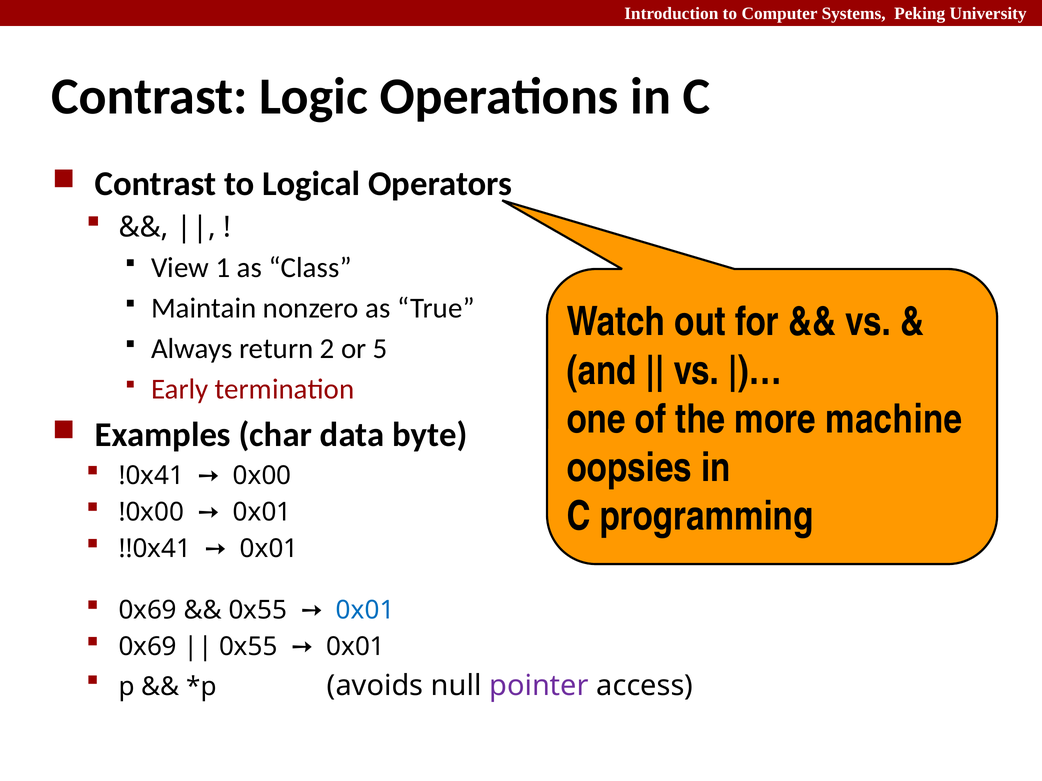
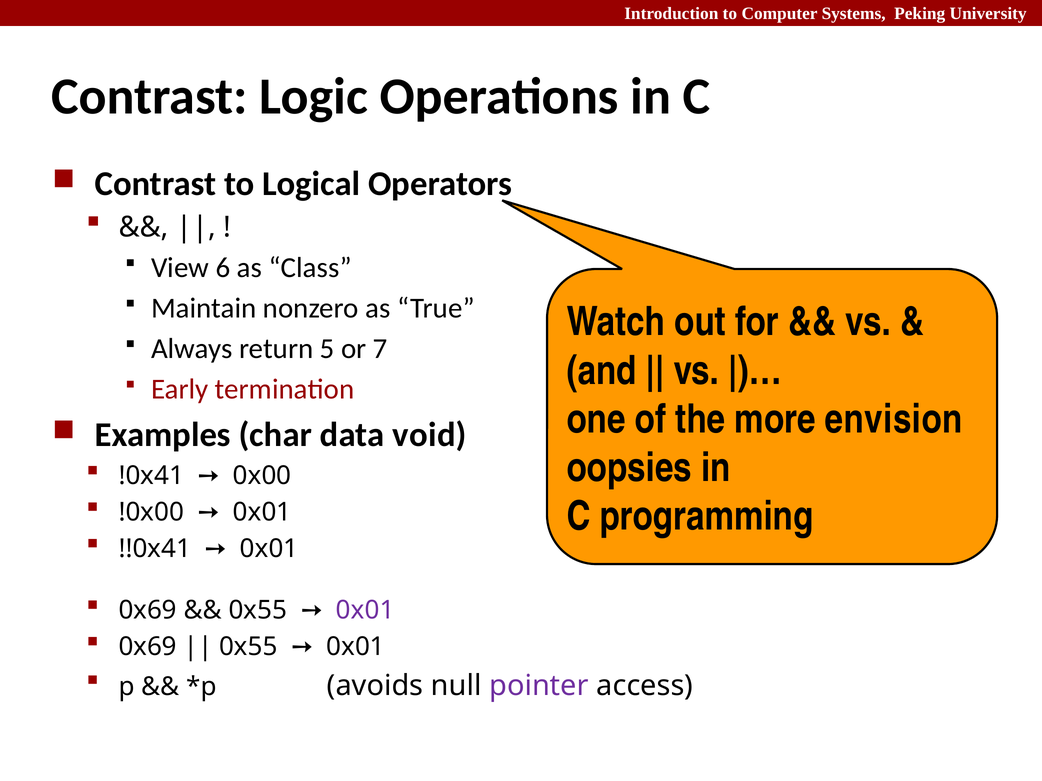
1: 1 -> 6 (223, 268)
2: 2 -> 5 (327, 349)
5: 5 -> 7 (380, 349)
machine: machine -> envision (894, 420)
byte: byte -> void (430, 435)
0x01 colour: blue -> purple (365, 611)
